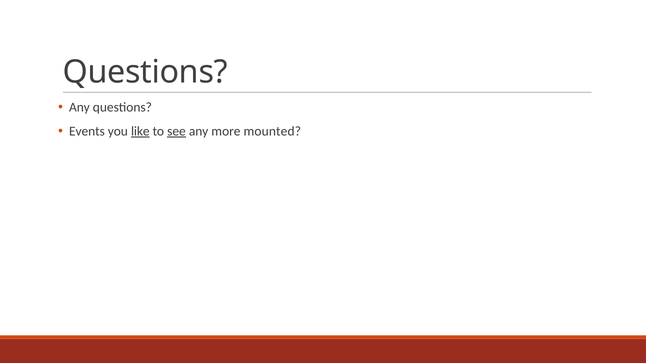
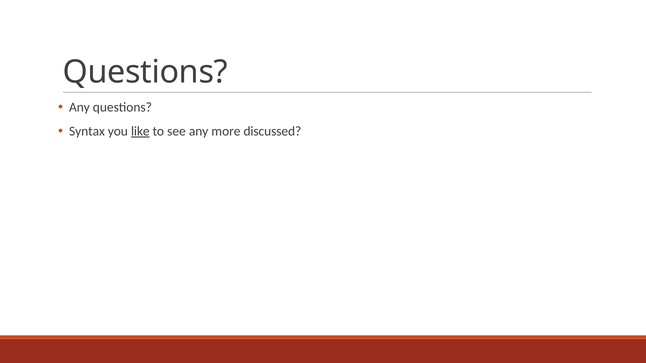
Events: Events -> Syntax (87, 131)
see underline: present -> none (176, 131)
mounted: mounted -> discussed (272, 131)
